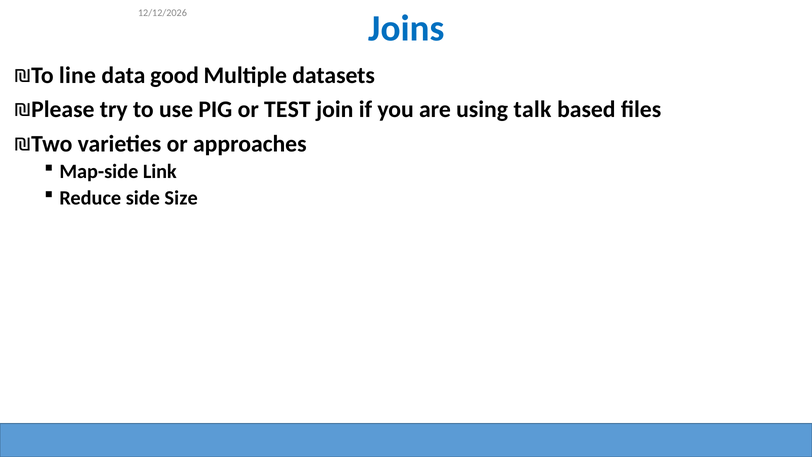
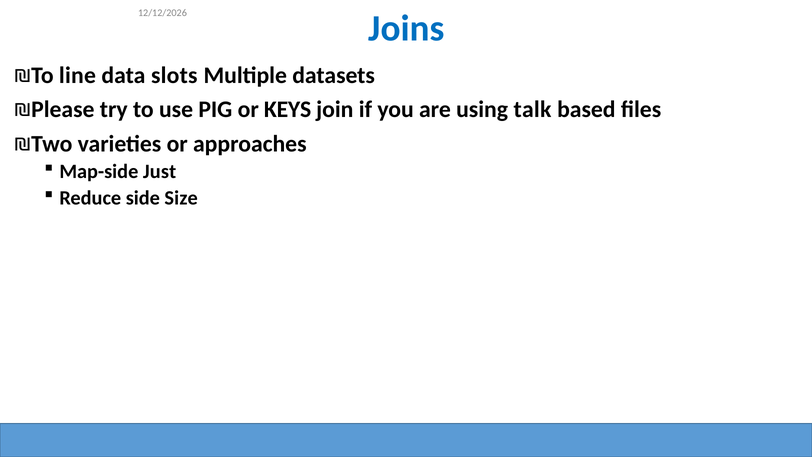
good: good -> slots (174, 76)
TEST: TEST -> KEYS (288, 110)
Link: Link -> Just (160, 172)
